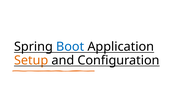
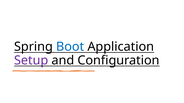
Setup colour: orange -> purple (31, 61)
